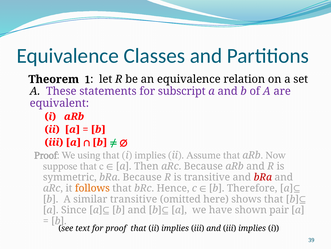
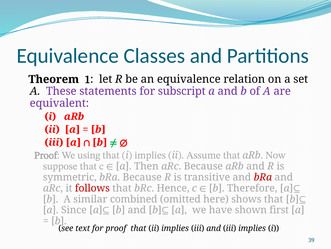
follows colour: orange -> red (92, 188)
similar transitive: transitive -> combined (134, 199)
pair: pair -> first (279, 209)
